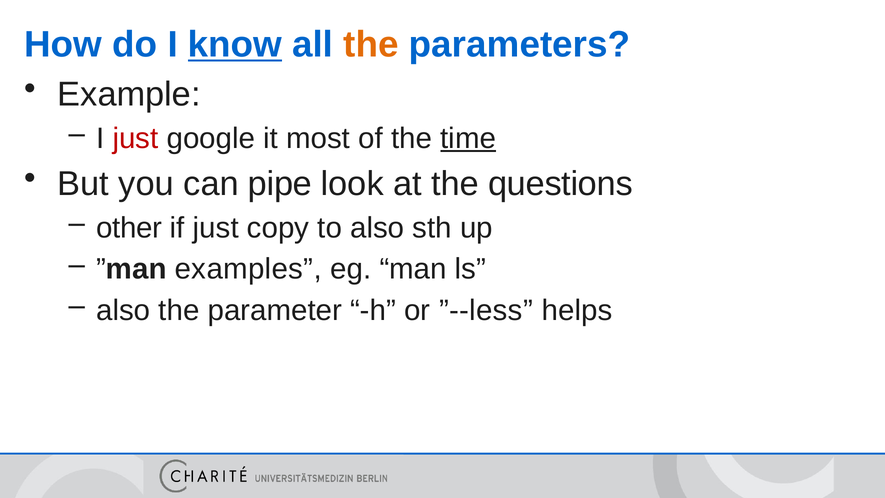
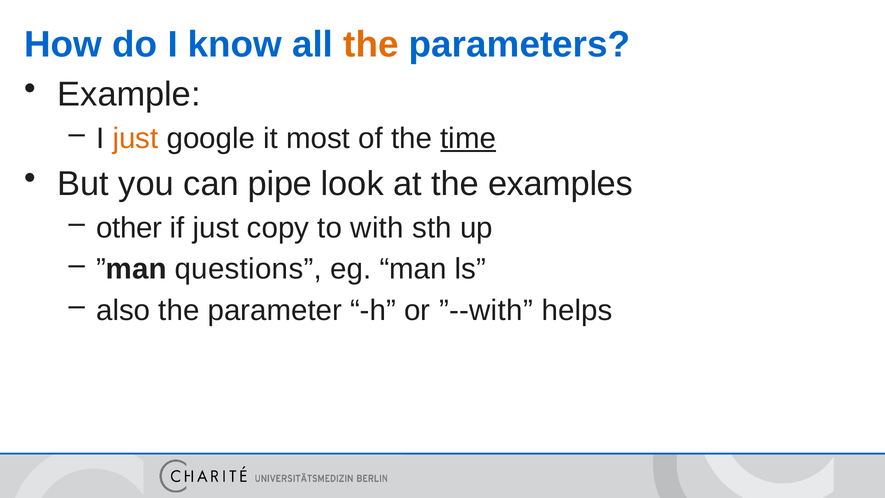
know underline: present -> none (235, 45)
just colour: red -> orange (135, 138)
questions: questions -> examples (560, 184)
to also: also -> with (377, 228)
examples: examples -> questions (248, 269)
”--less: ”--less -> ”--with (486, 310)
